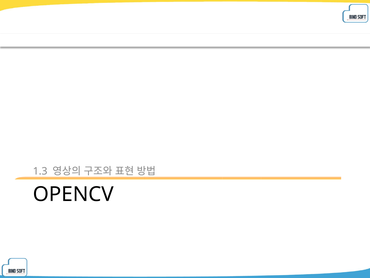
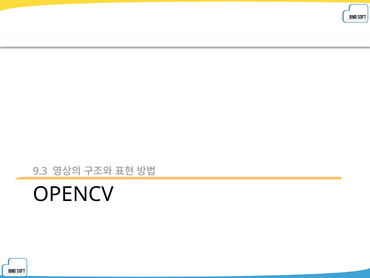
1.3: 1.3 -> 9.3 (40, 171)
